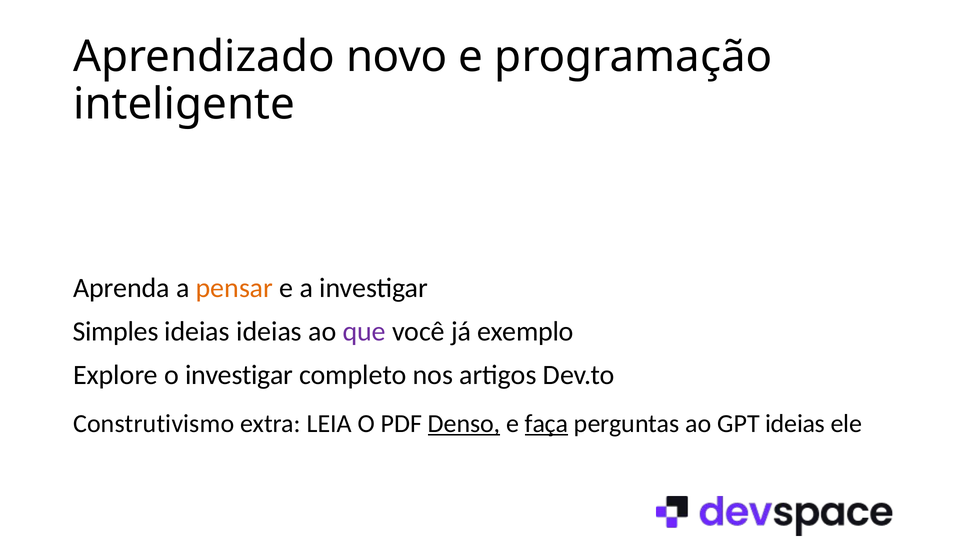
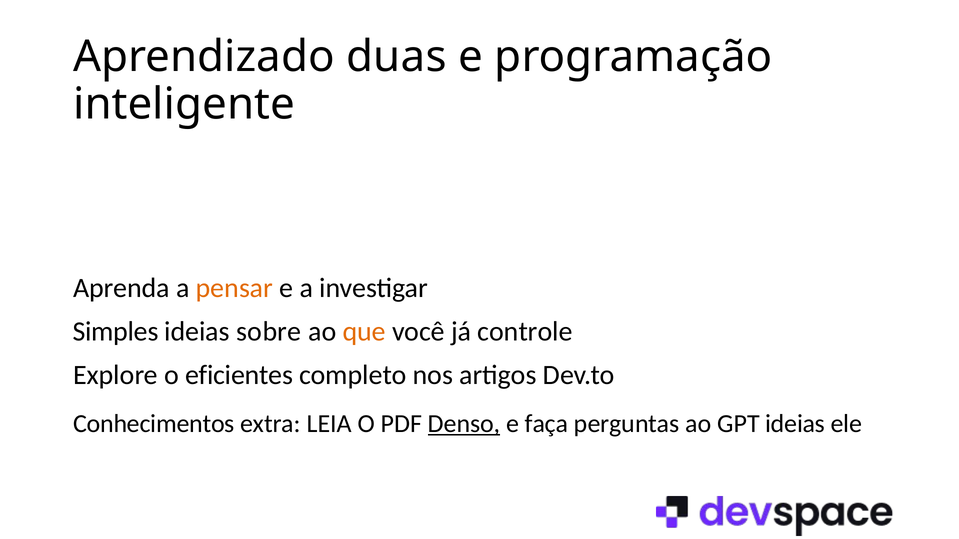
novo: novo -> duas (396, 57)
ideias ideias: ideias -> sobre (269, 332)
que colour: purple -> orange (364, 332)
exemplo: exemplo -> controle (525, 332)
o investigar: investigar -> eficientes (239, 376)
Construtivismo: Construtivismo -> Conhecimentos (154, 424)
faça underline: present -> none (547, 424)
